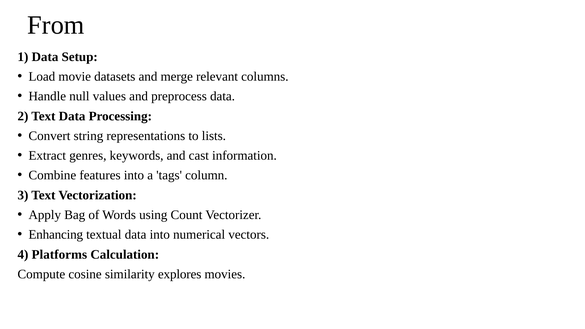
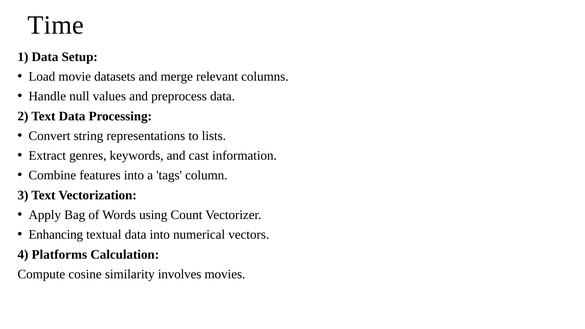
From: From -> Time (56, 25)
explores: explores -> involves (180, 274)
